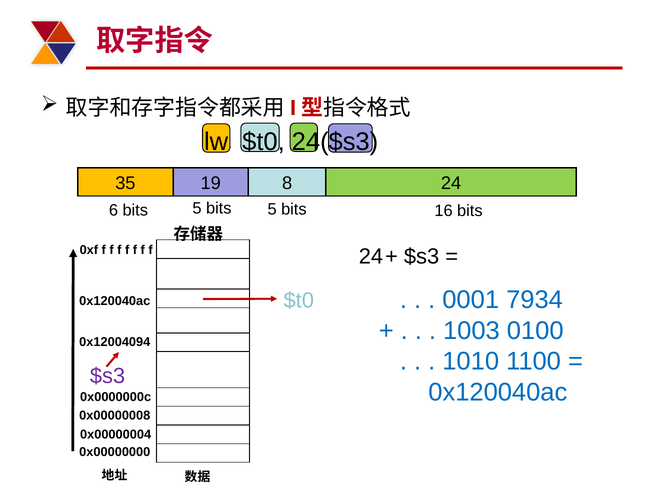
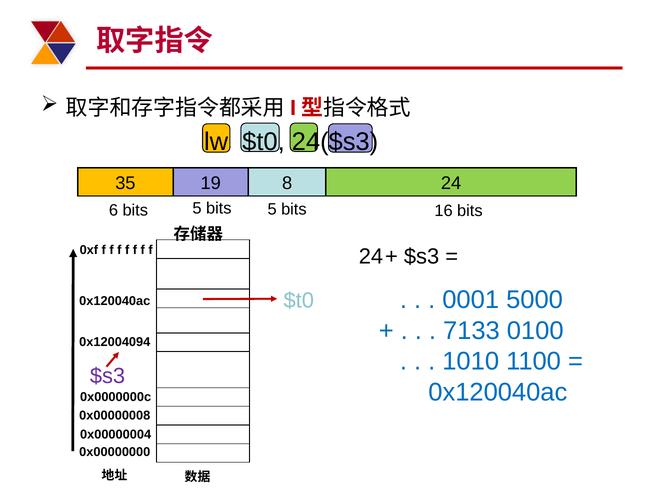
7934: 7934 -> 5000 (535, 300)
1003: 1003 -> 7133 (471, 331)
